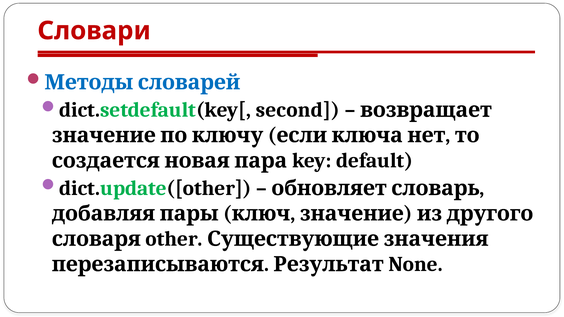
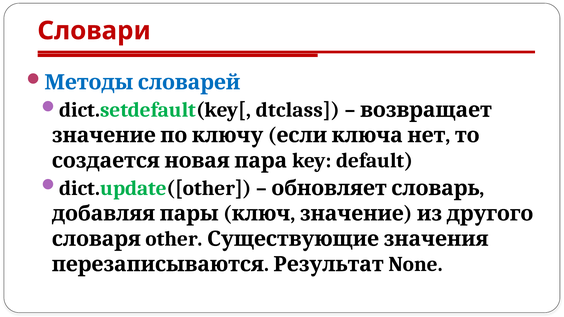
second: second -> dtclass (298, 110)
